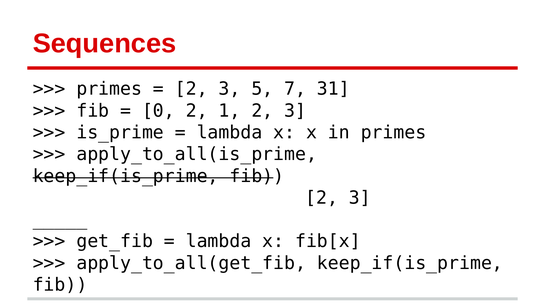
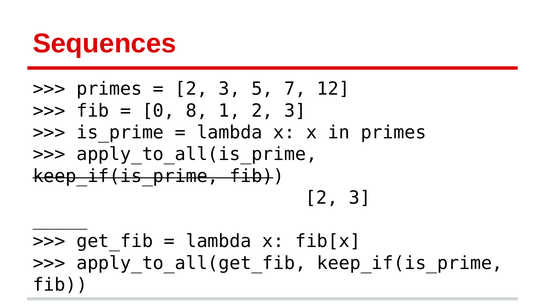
31: 31 -> 12 (333, 89)
0 2: 2 -> 8 (197, 111)
